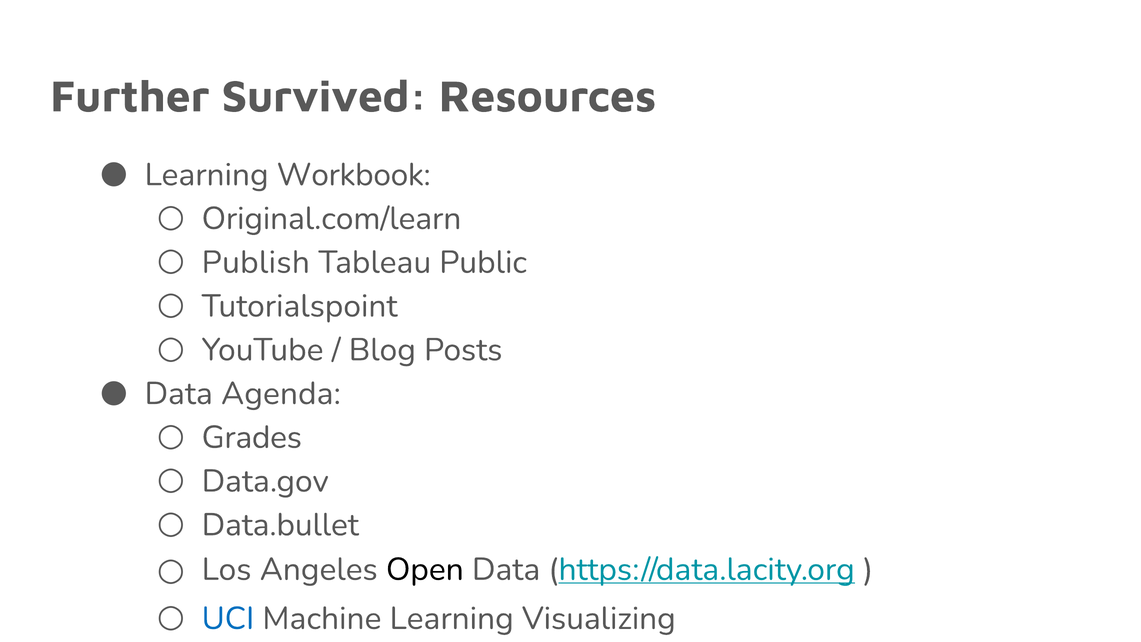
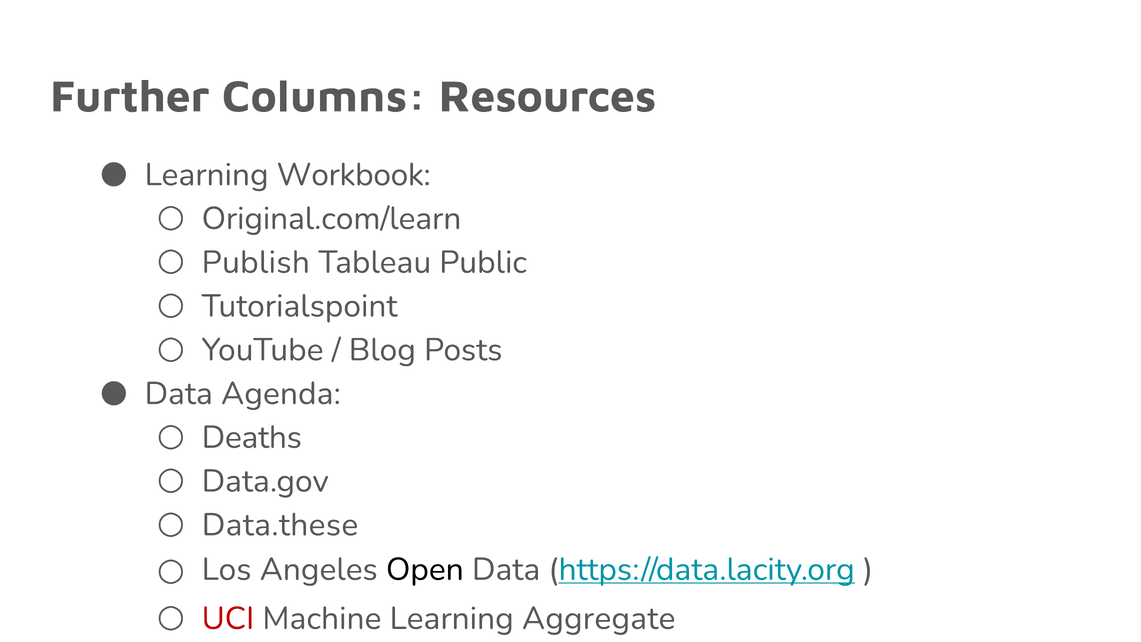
Survived: Survived -> Columns (324, 97)
Grades: Grades -> Deaths (252, 437)
Data.bullet: Data.bullet -> Data.these (280, 525)
UCI colour: blue -> red (228, 618)
Visualizing: Visualizing -> Aggregate (599, 618)
